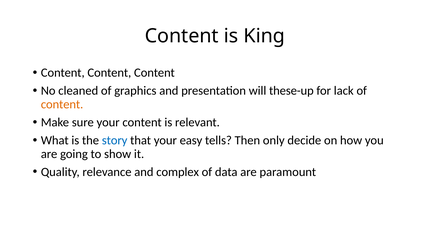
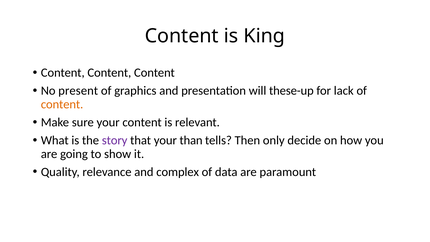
cleaned: cleaned -> present (78, 91)
story colour: blue -> purple (115, 140)
easy: easy -> than (191, 140)
